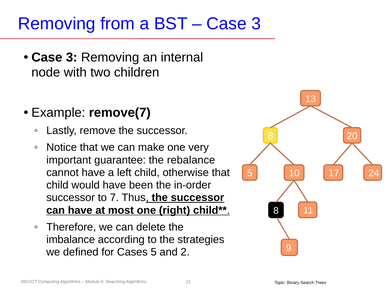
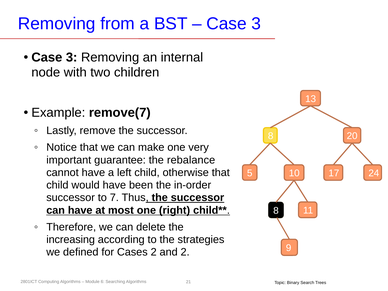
imbalance: imbalance -> increasing (71, 240)
Cases 5: 5 -> 2 (154, 252)
